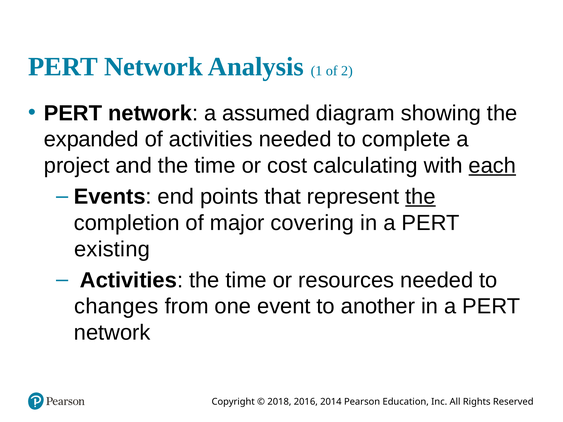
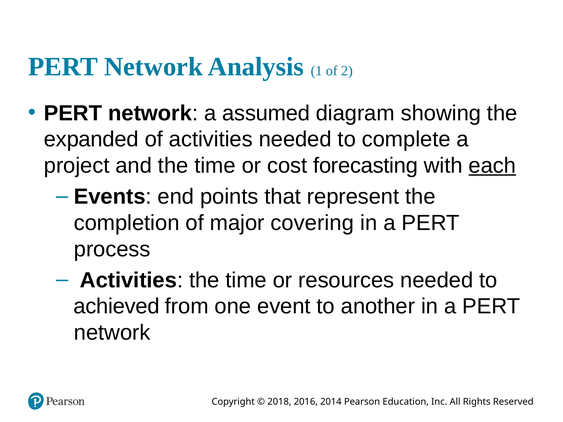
calculating: calculating -> forecasting (366, 166)
the underline: present -> none (420, 197)
existing: existing -> process (112, 249)
changes: changes -> achieved (117, 307)
